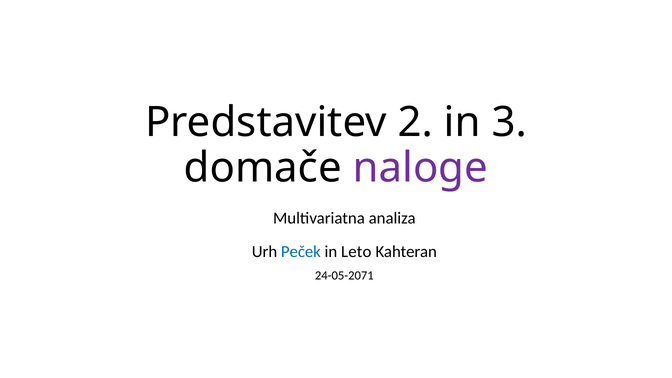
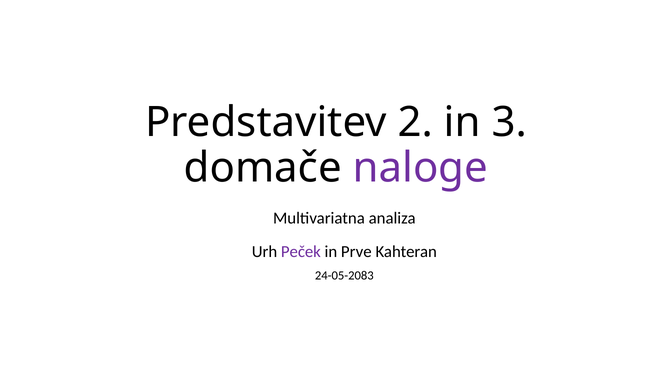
Peček colour: blue -> purple (301, 252)
Leto: Leto -> Prve (356, 252)
24-05-2071: 24-05-2071 -> 24-05-2083 (344, 276)
